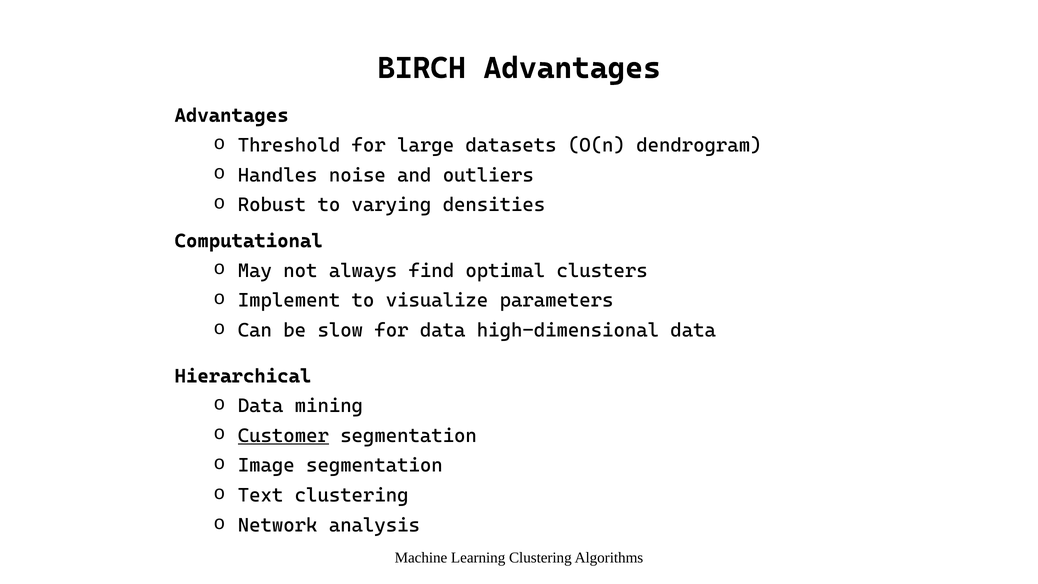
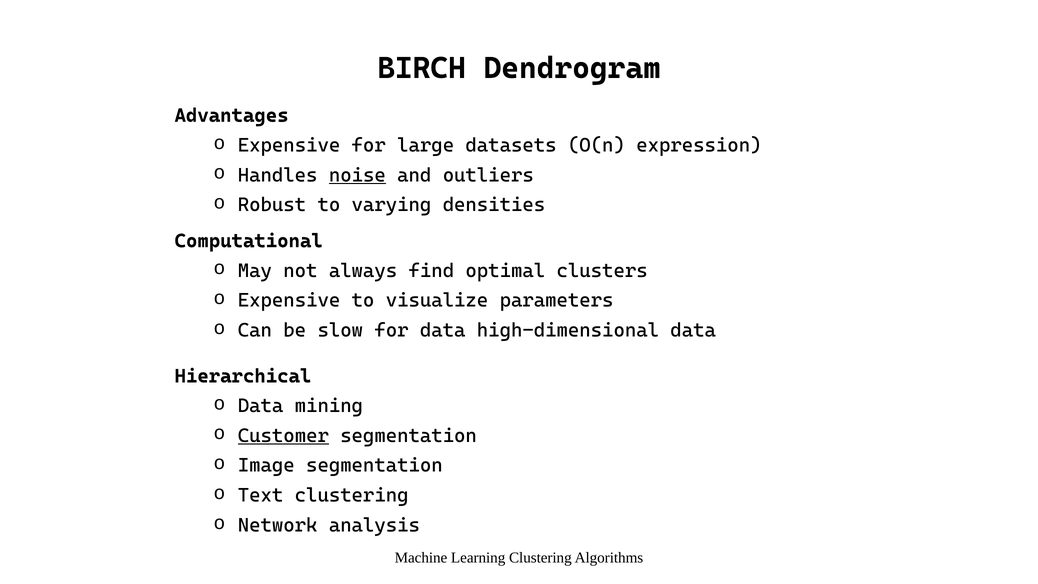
BIRCH Advantages: Advantages -> Dendrogram (572, 68)
Threshold: Threshold -> Expensive (289, 145)
dendrogram: dendrogram -> expression (699, 145)
noise underline: none -> present (357, 175)
Implement: Implement -> Expensive (289, 300)
